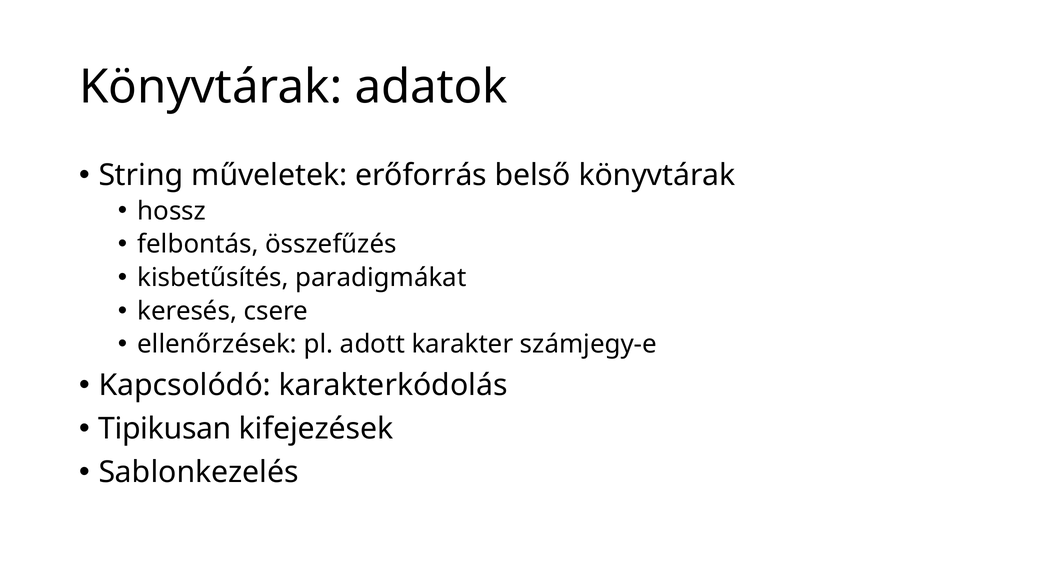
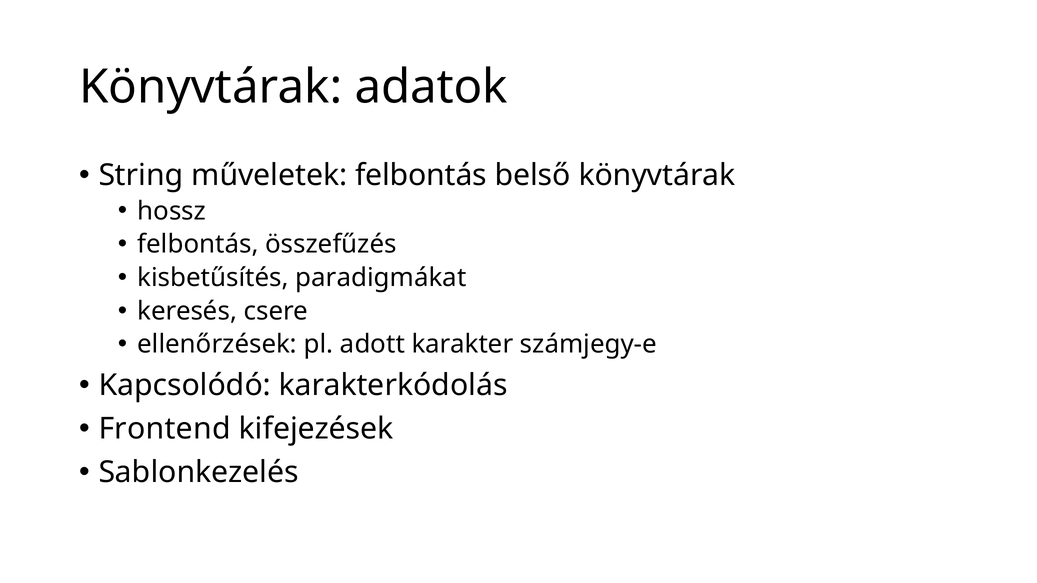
műveletek erőforrás: erőforrás -> felbontás (421, 175)
Tipikusan: Tipikusan -> Frontend (165, 429)
